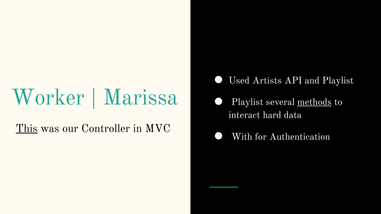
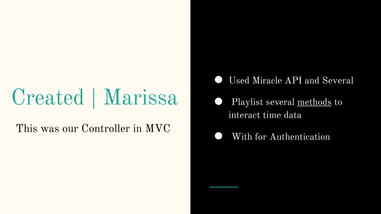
Artists: Artists -> Miracle (267, 80)
and Playlist: Playlist -> Several (338, 80)
Worker: Worker -> Created (48, 98)
hard: hard -> time (272, 115)
This underline: present -> none (27, 129)
